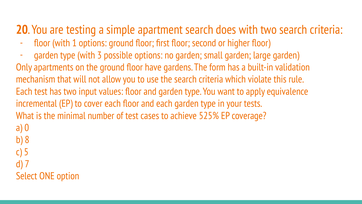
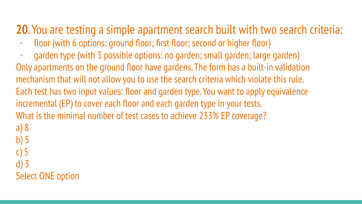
does: does -> built (226, 30)
1: 1 -> 6 (74, 43)
525%: 525% -> 233% (209, 115)
0: 0 -> 8 (27, 128)
b 8: 8 -> 5 (27, 140)
d 7: 7 -> 3 (27, 164)
